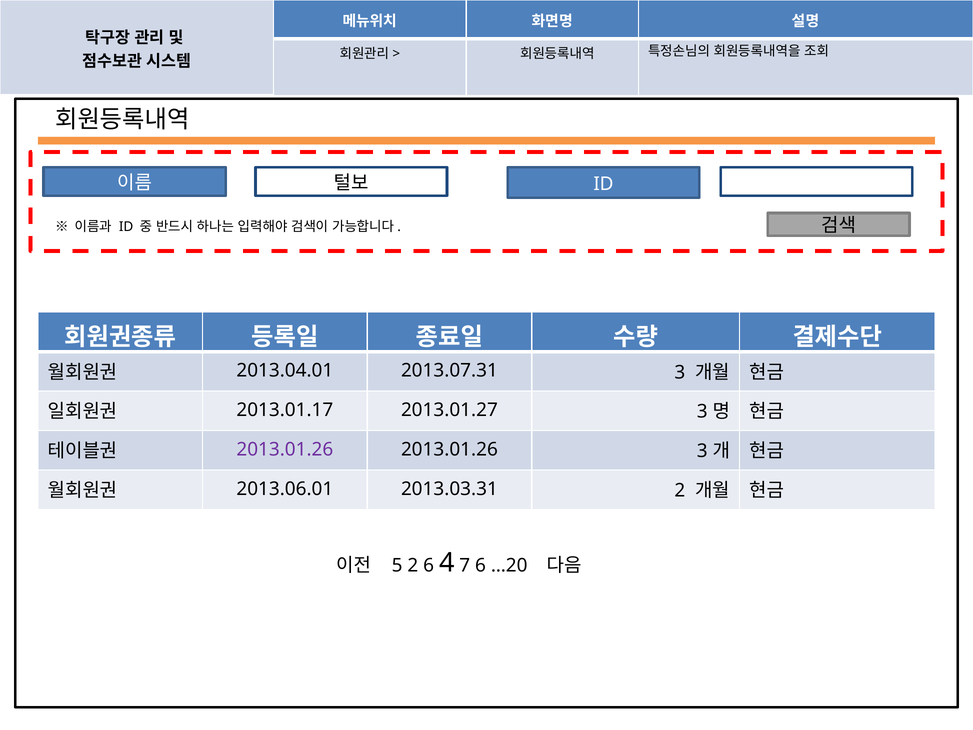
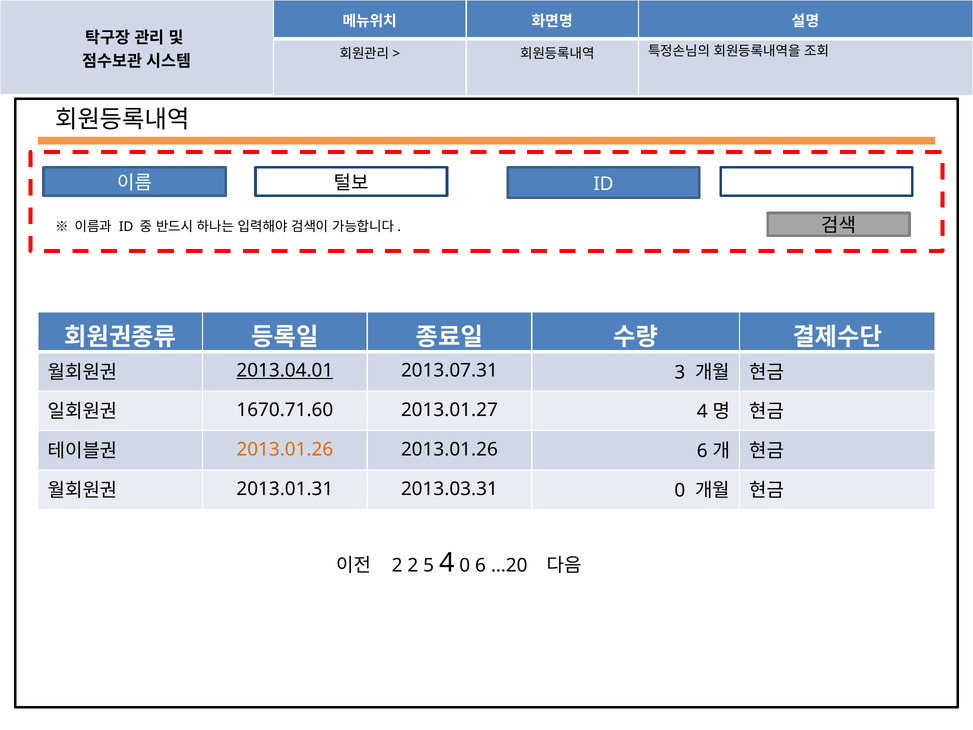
2013.04.01 underline: none -> present (285, 370)
2013.01.17: 2013.01.17 -> 1670.71.60 (285, 410)
2013.01.27 3: 3 -> 4 (702, 412)
2013.01.26 colour: purple -> orange (285, 449)
2013.01.26 3: 3 -> 6 (702, 451)
2013.06.01: 2013.06.01 -> 2013.01.31 (285, 489)
2013.03.31 2: 2 -> 0 (680, 491)
5: 5 -> 2 (397, 565)
2 6: 6 -> 5 (429, 565)
4 7: 7 -> 0 (465, 565)
